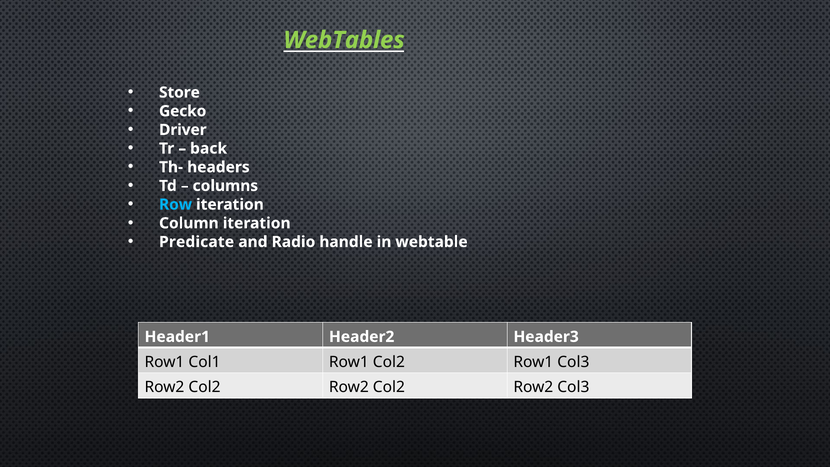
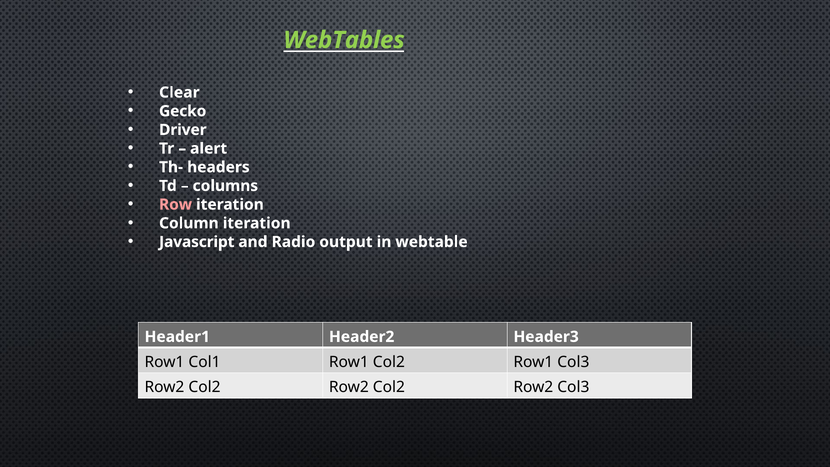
Store: Store -> Clear (179, 92)
back: back -> alert (209, 148)
Row colour: light blue -> pink (176, 204)
Predicate: Predicate -> Javascript (197, 242)
handle: handle -> output (346, 242)
